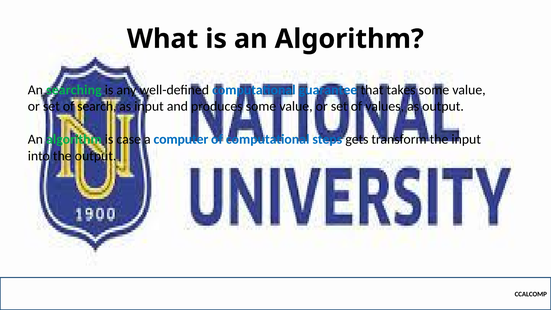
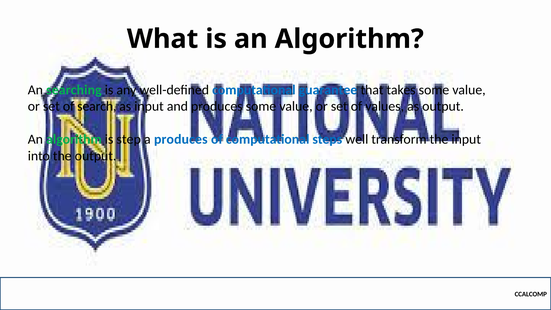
case: case -> step (129, 139)
a computer: computer -> produces (181, 139)
gets: gets -> well (357, 139)
